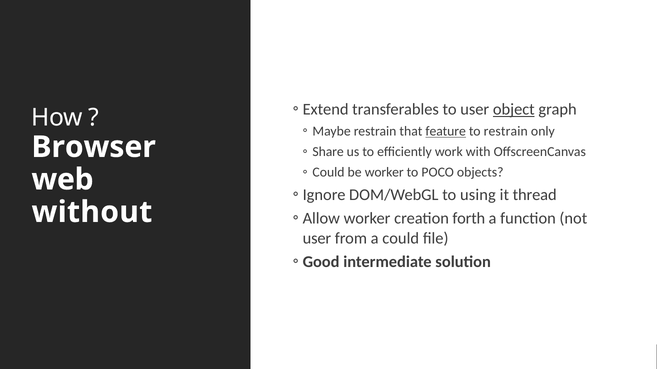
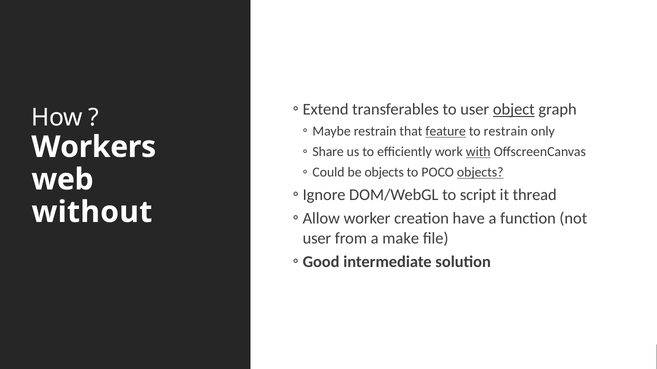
Browser: Browser -> Workers (94, 147)
with underline: none -> present (478, 152)
be worker: worker -> objects (384, 173)
objects underline: none -> present (480, 173)
using: using -> script (478, 195)
forth: forth -> have (469, 219)
a could: could -> make (401, 239)
